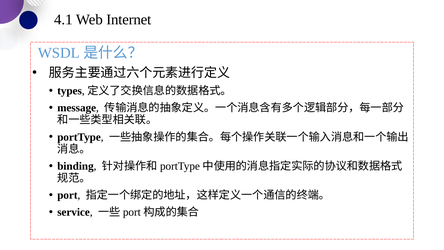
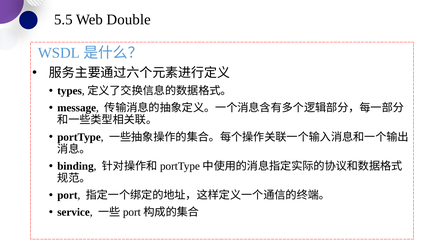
4.1: 4.1 -> 5.5 (63, 20)
Internet: Internet -> Double (129, 20)
